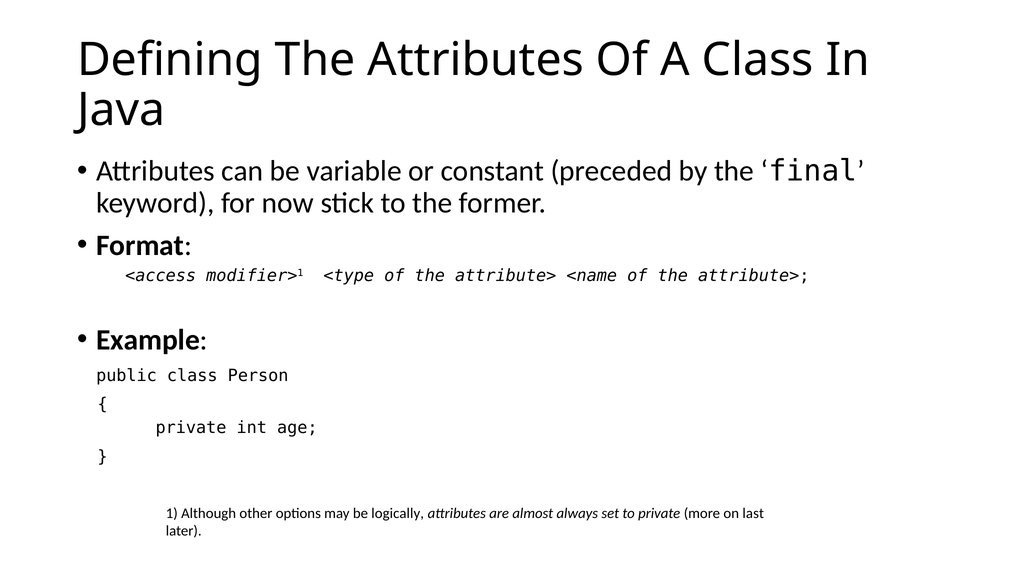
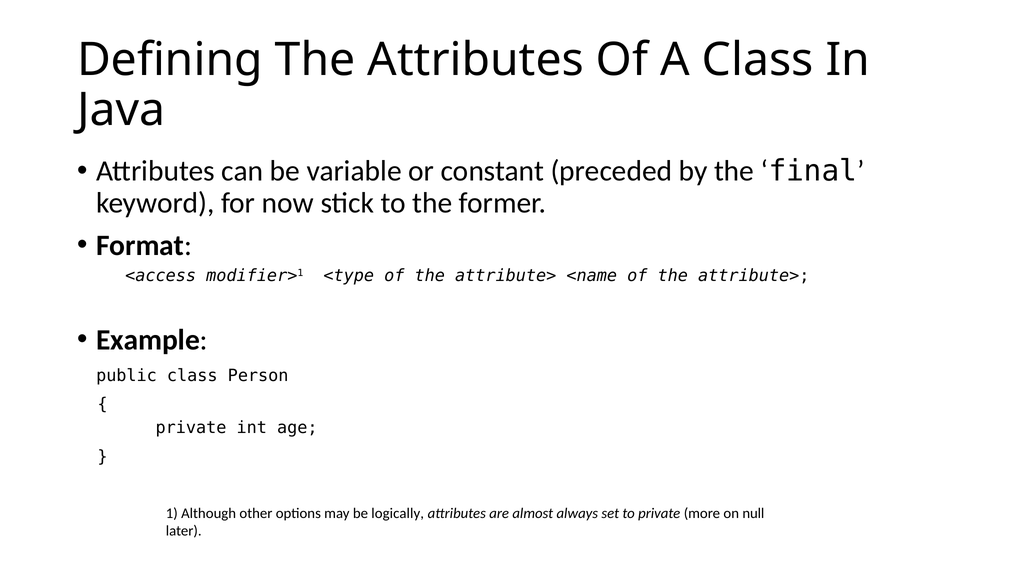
last: last -> null (753, 513)
